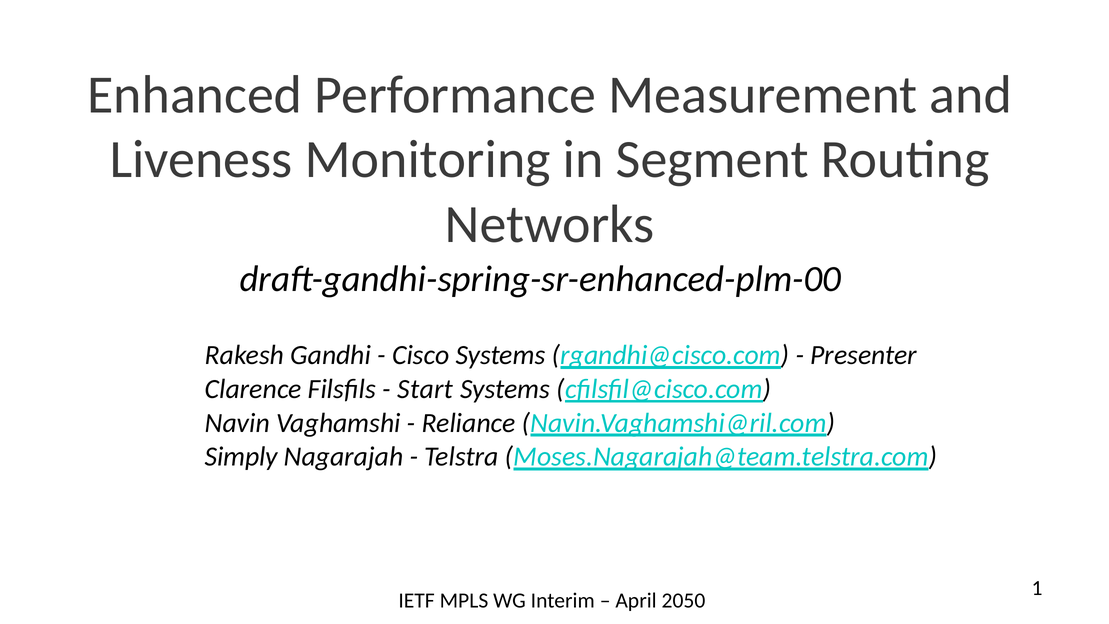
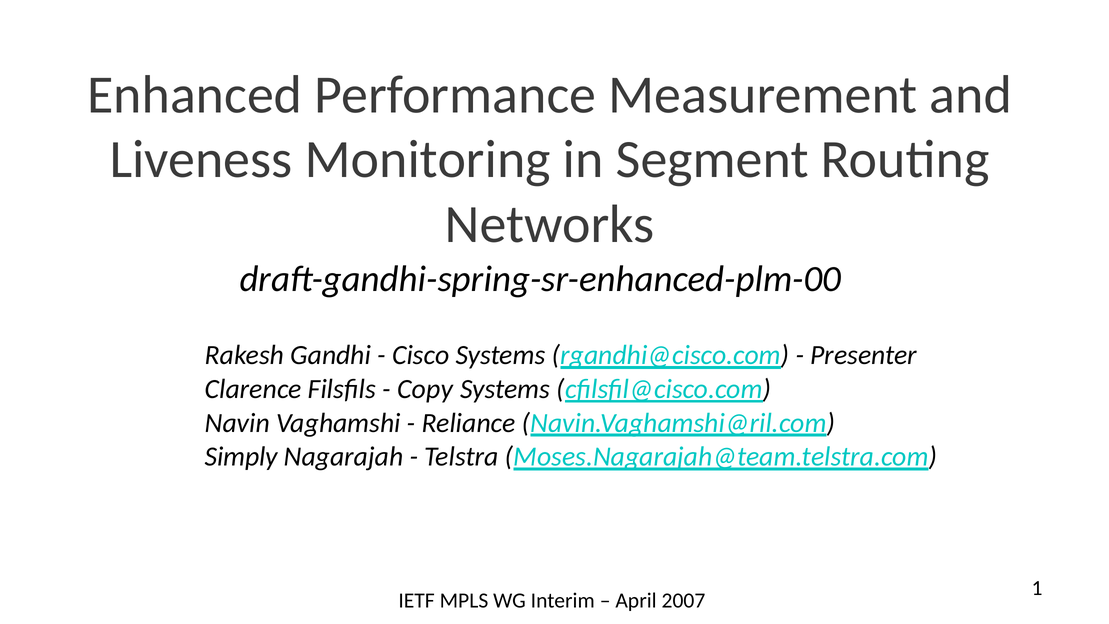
Start: Start -> Copy (425, 389)
2050: 2050 -> 2007 (683, 600)
